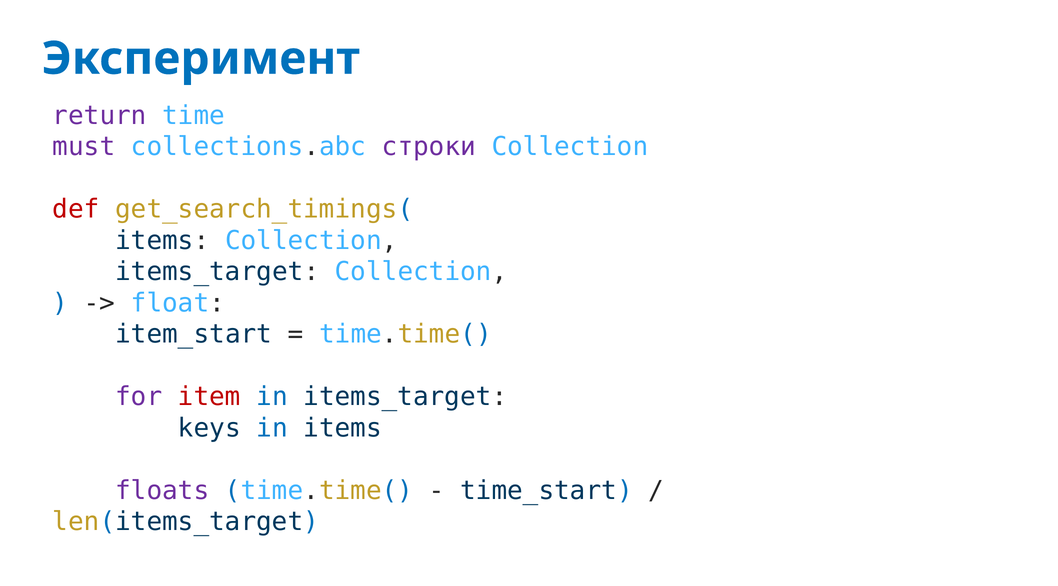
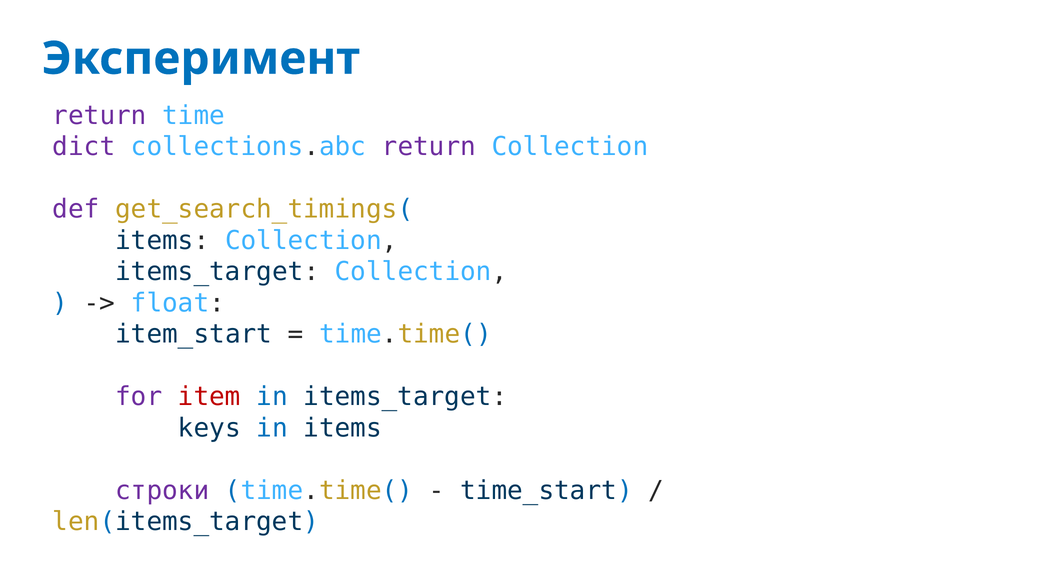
must: must -> dict (84, 147)
collections.abc строки: строки -> return (429, 147)
def colour: red -> purple (76, 209)
floats: floats -> строки (162, 491)
